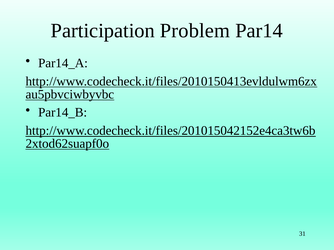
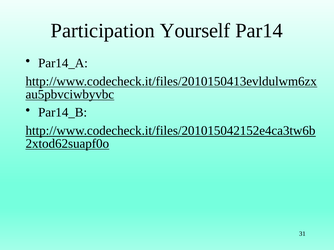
Problem: Problem -> Yourself (195, 31)
